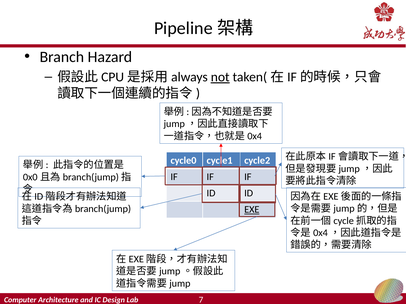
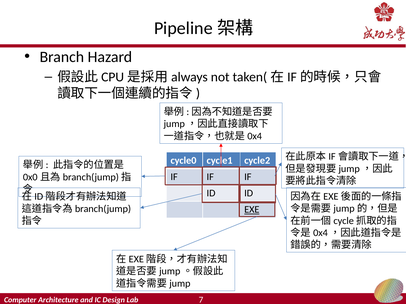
not underline: present -> none (220, 77)
